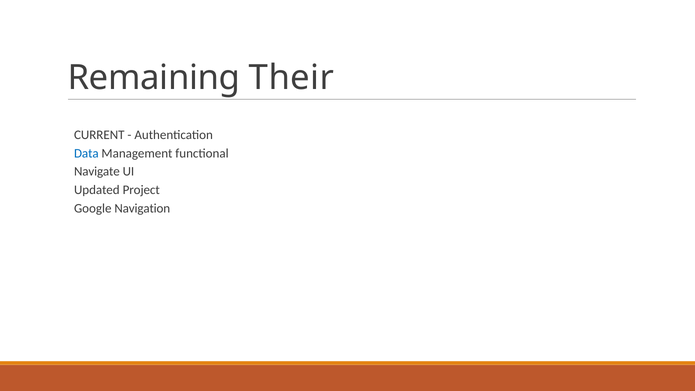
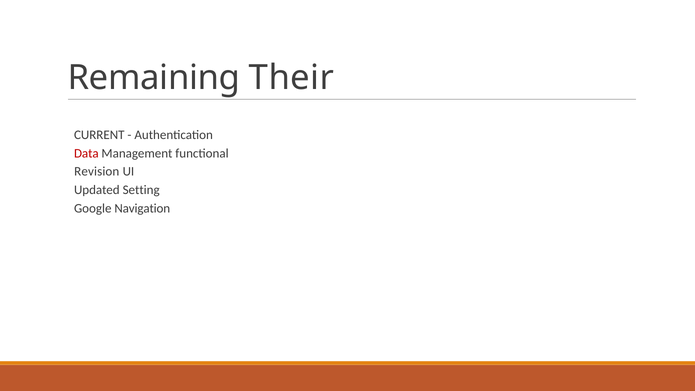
Data colour: blue -> red (86, 153)
Navigate: Navigate -> Revision (97, 172)
Project: Project -> Setting (141, 190)
